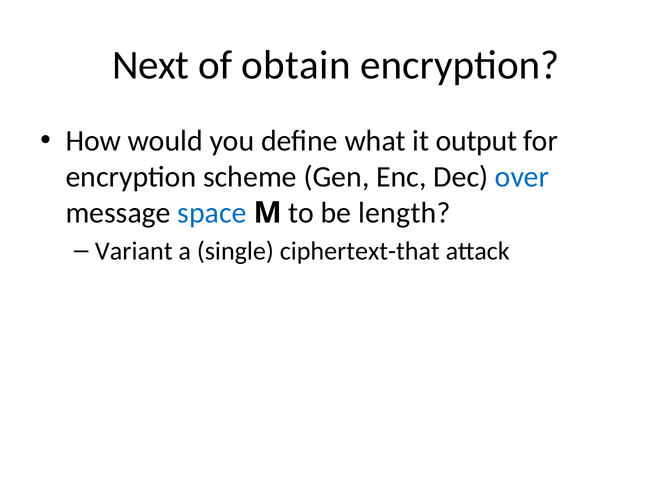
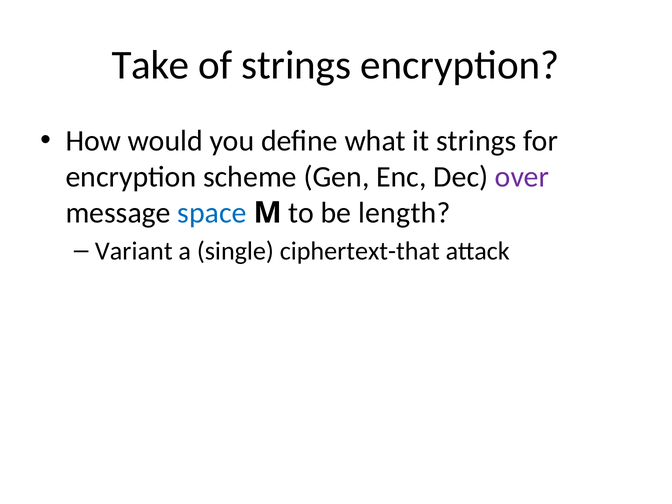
Next: Next -> Take (151, 65)
of obtain: obtain -> strings (296, 65)
it output: output -> strings (476, 141)
over colour: blue -> purple (522, 177)
